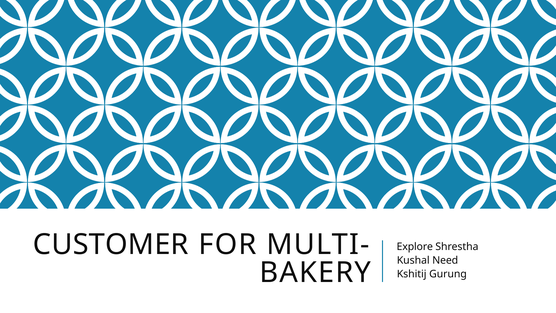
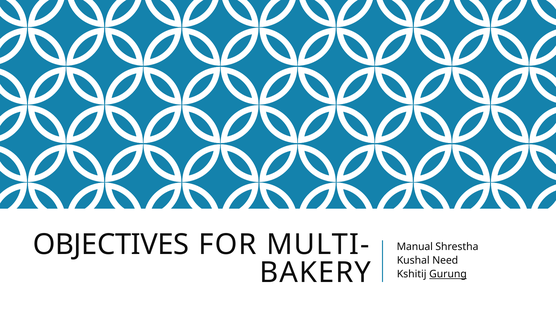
CUSTOMER: CUSTOMER -> OBJECTIVES (111, 244)
Explore: Explore -> Manual (415, 247)
Gurung underline: none -> present (448, 274)
